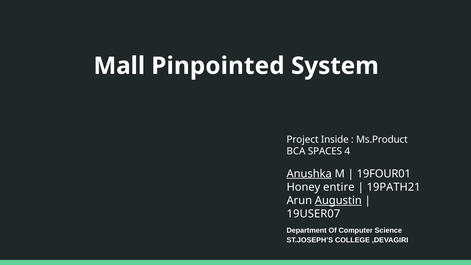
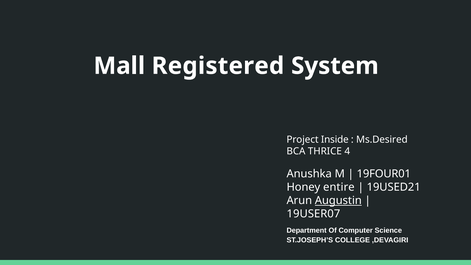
Pinpointed: Pinpointed -> Registered (218, 66)
Ms.Product: Ms.Product -> Ms.Desired (382, 139)
SPACES: SPACES -> THRICE (325, 151)
Anushka underline: present -> none (309, 174)
19PATH21: 19PATH21 -> 19USED21 (394, 187)
